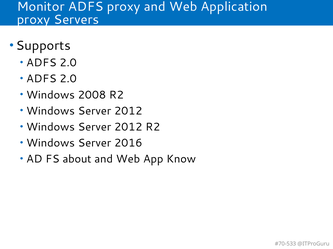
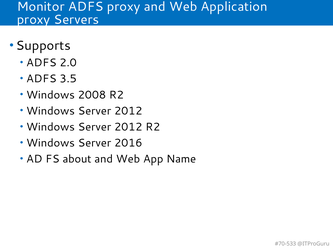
2.0: 2.0 -> 3.5 (68, 79)
Know: Know -> Name (181, 160)
